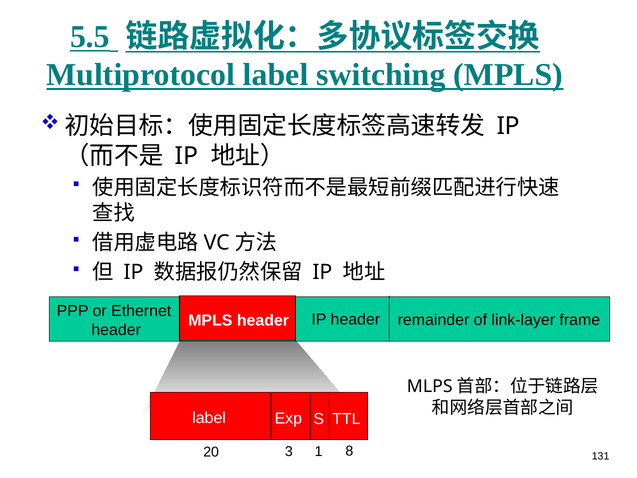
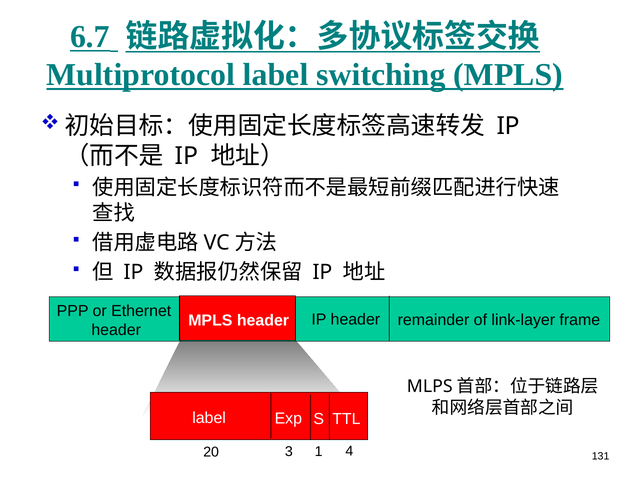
5.5: 5.5 -> 6.7 (90, 37)
8: 8 -> 4 (349, 451)
